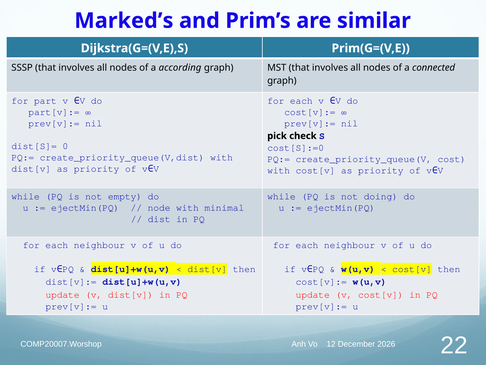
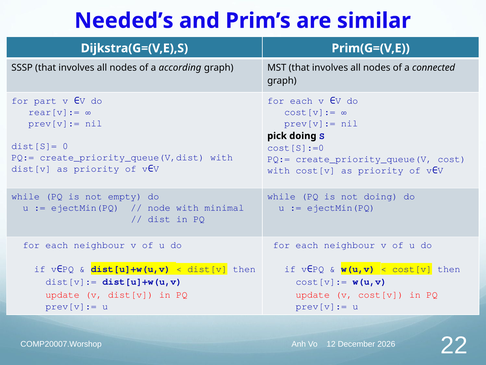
Marked’s: Marked’s -> Needed’s (124, 21)
part[v]:=: part[v]:= -> rear[v]:= (54, 112)
pick check: check -> doing (303, 136)
